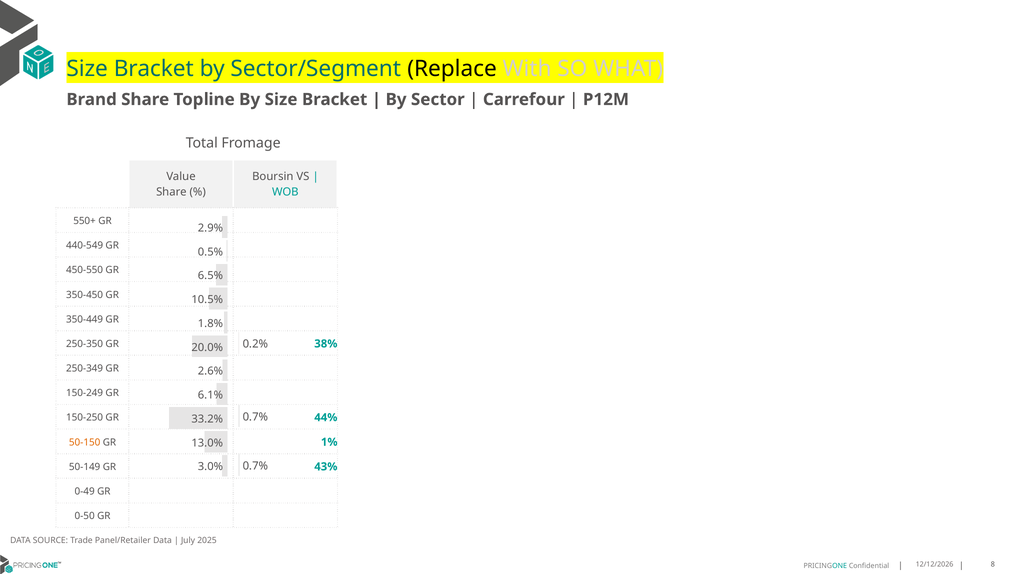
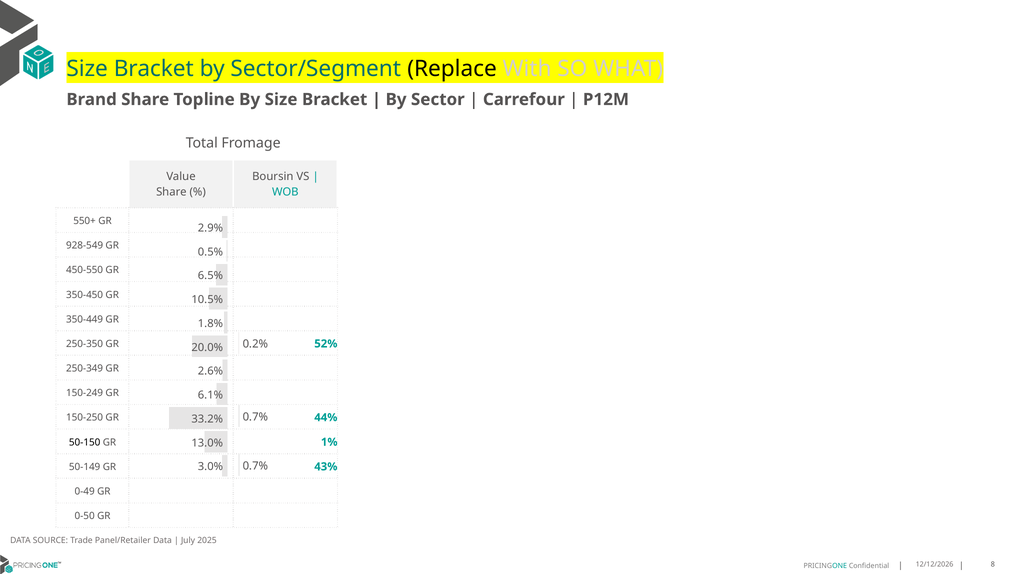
440-549: 440-549 -> 928-549 (85, 246)
38%: 38% -> 52% (326, 344)
50-150 colour: orange -> black (85, 442)
